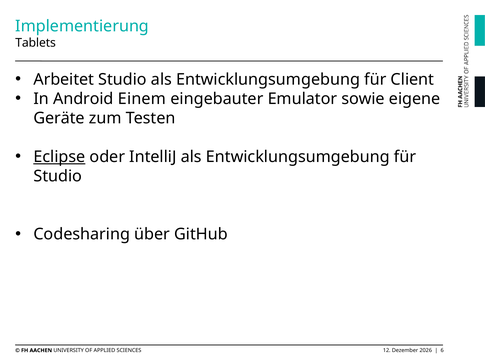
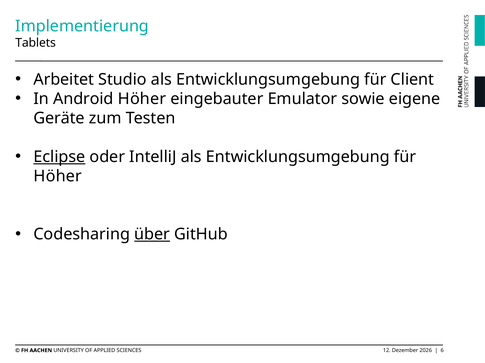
Android Einem: Einem -> Höher (142, 99)
Studio: Studio -> Höher (58, 177)
über underline: none -> present (152, 235)
